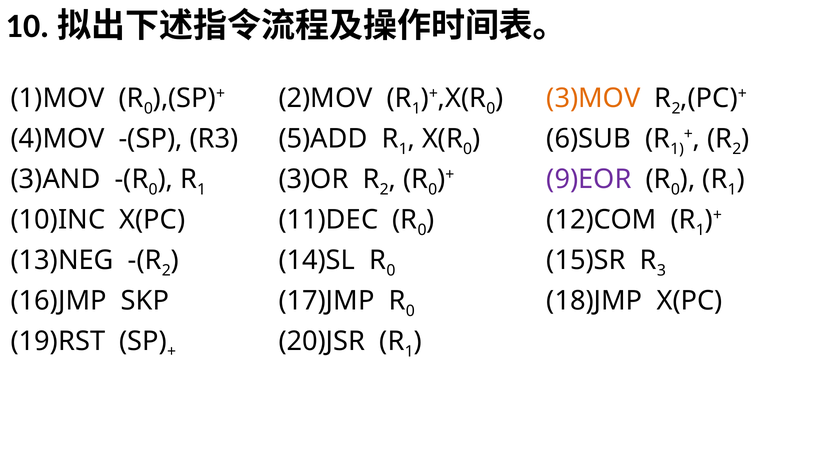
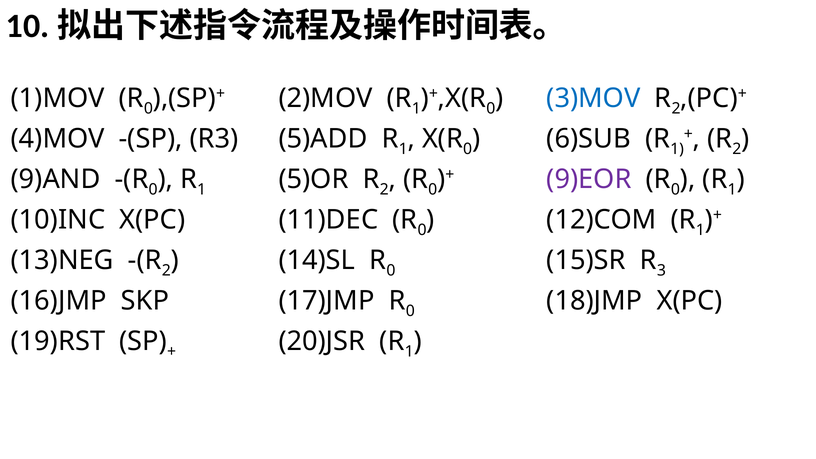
3)MOV colour: orange -> blue (593, 98)
3)AND: 3)AND -> 9)AND (56, 179)
3)OR: 3)OR -> 5)OR (314, 179)
